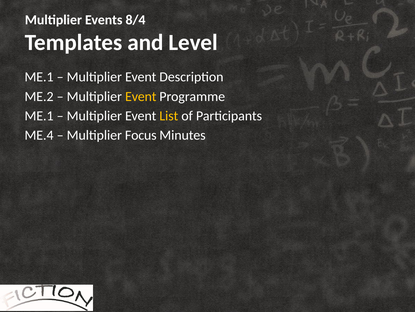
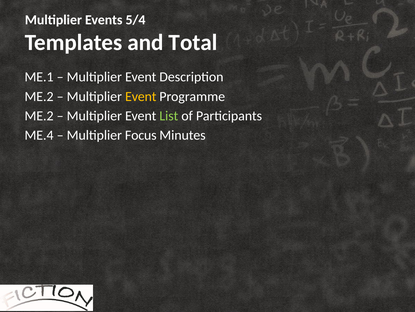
8/4: 8/4 -> 5/4 (136, 20)
Level: Level -> Total (193, 43)
ME.1: ME.1 -> ME.2 (39, 116)
List colour: yellow -> light green (169, 116)
